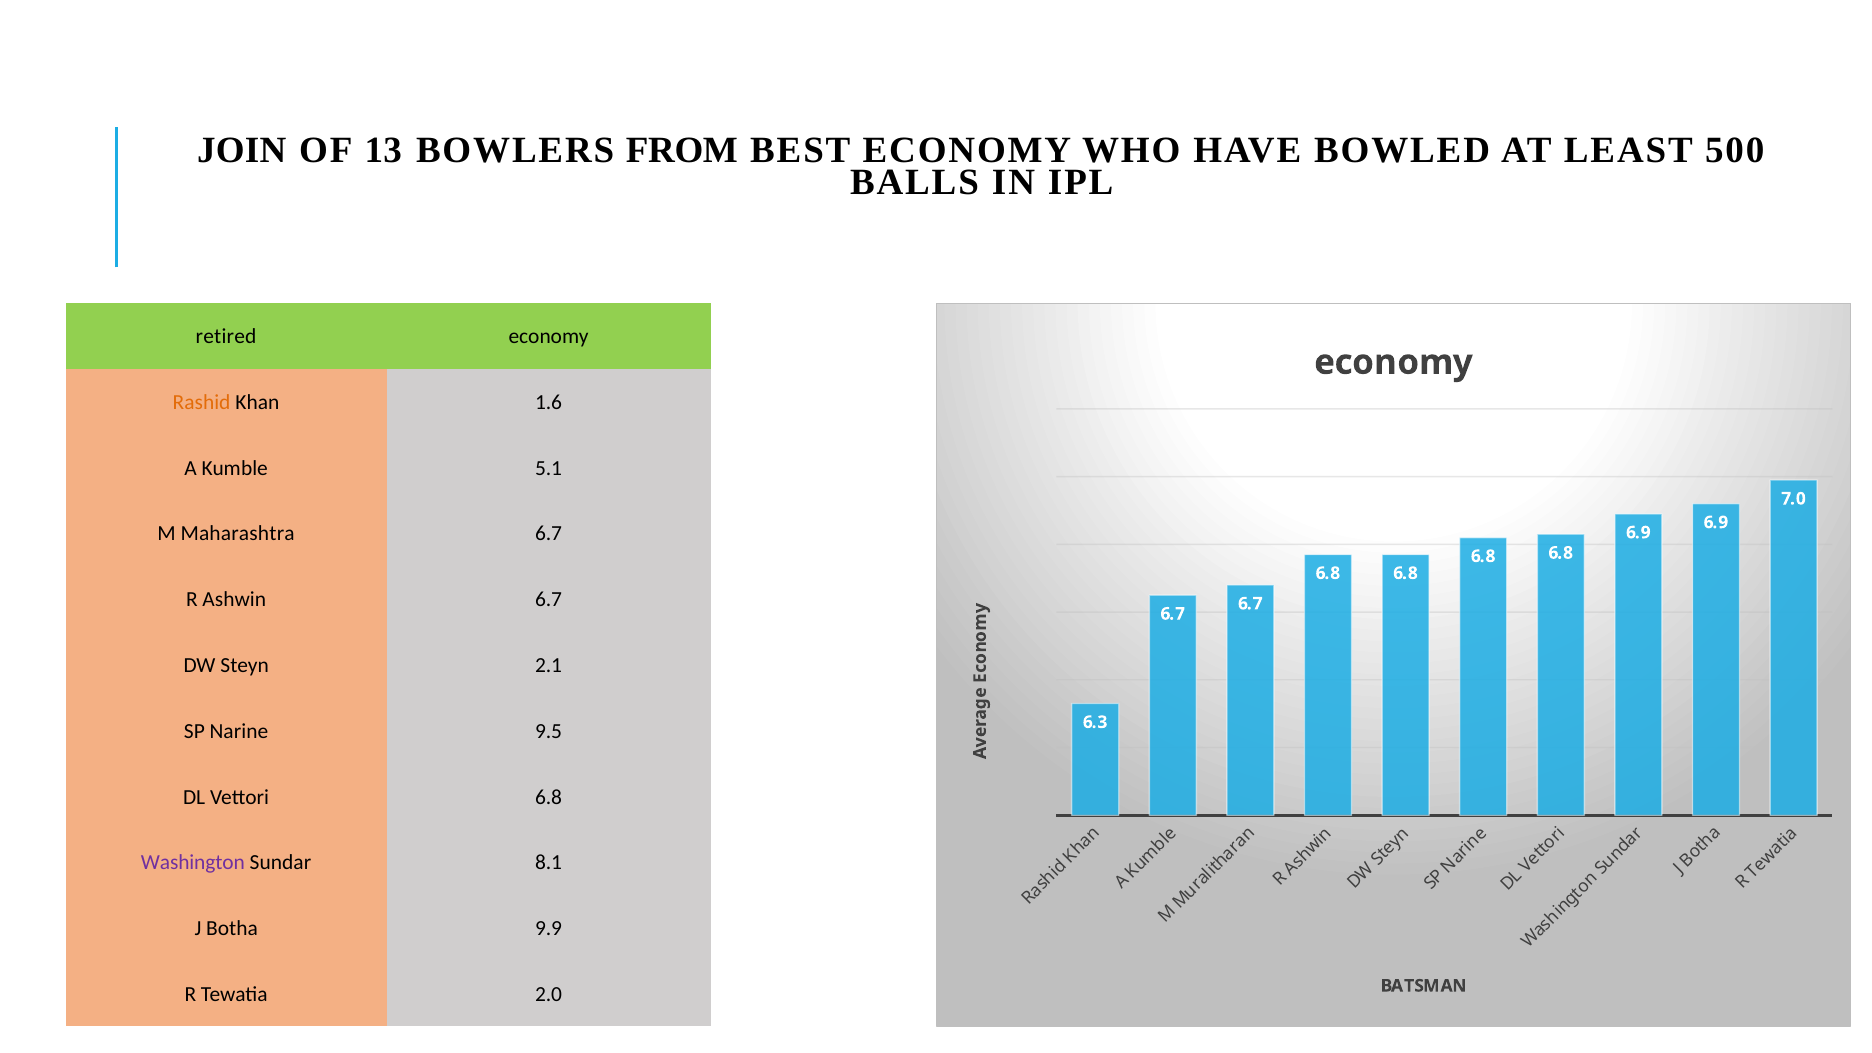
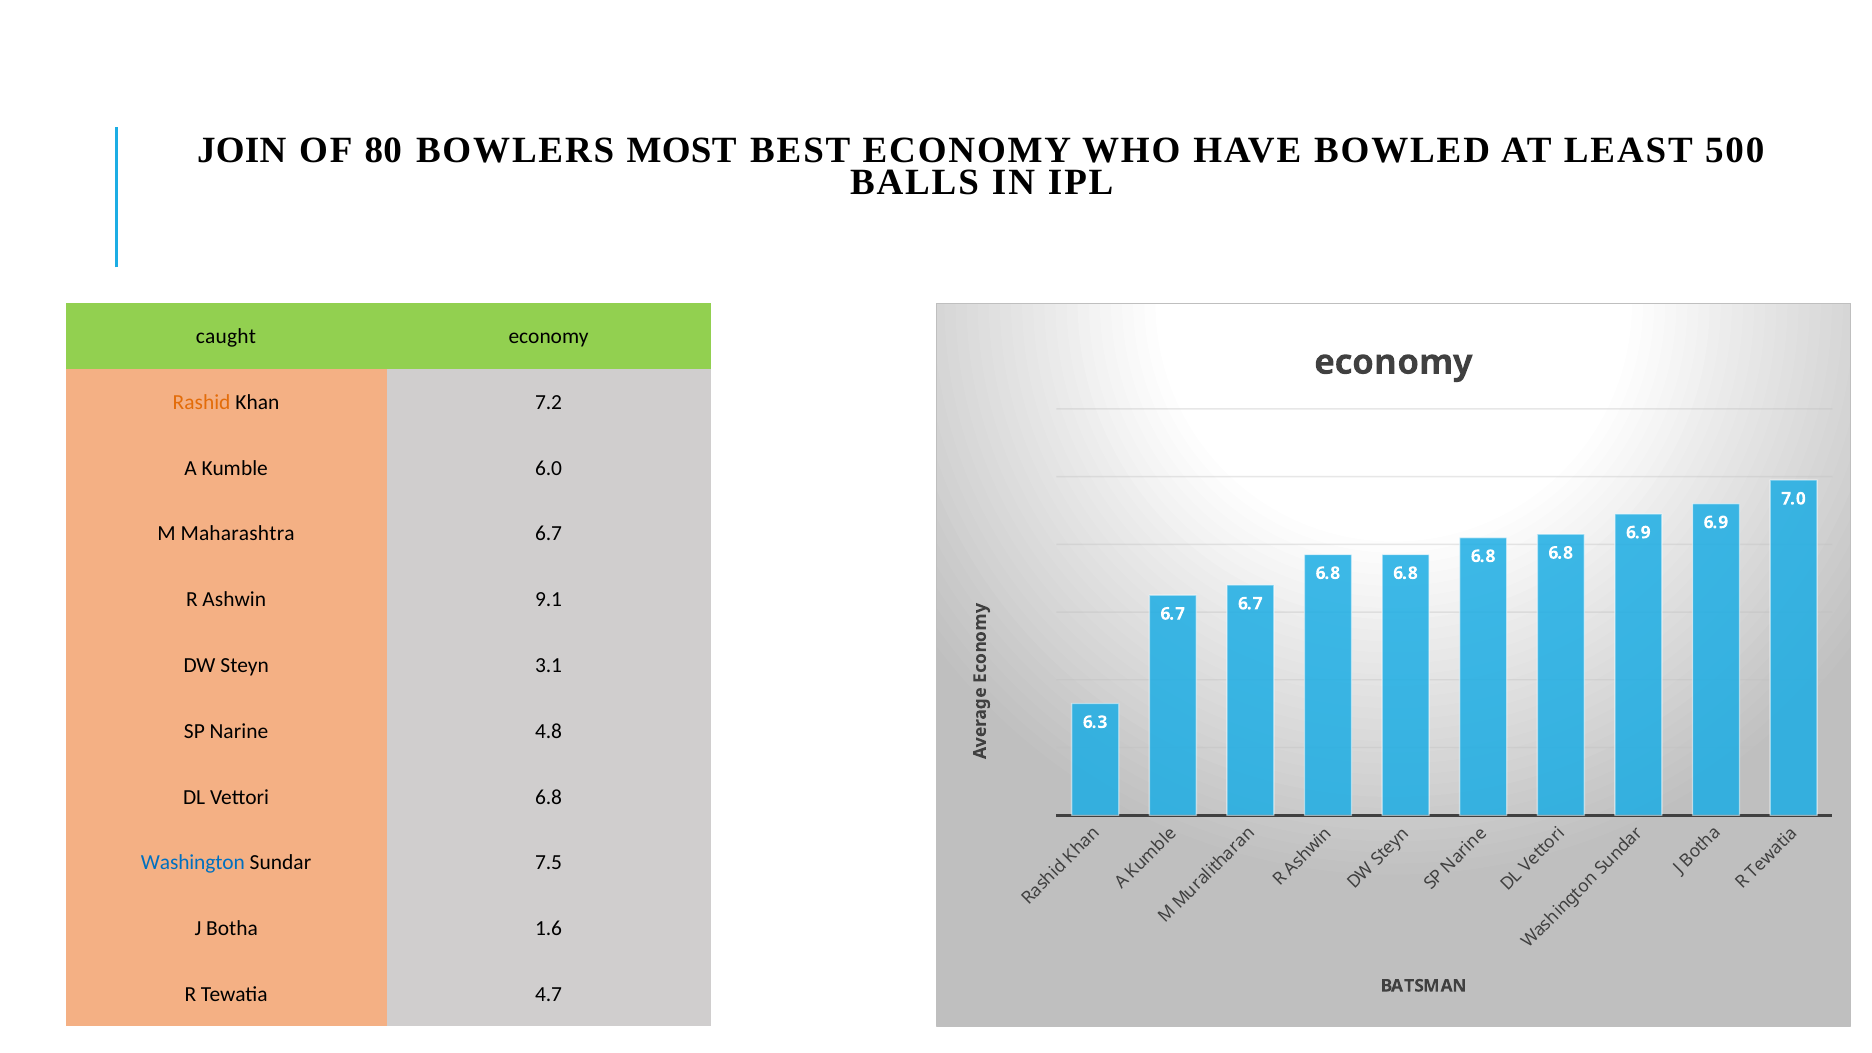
13: 13 -> 80 (383, 150)
FROM: FROM -> MOST (682, 150)
retired: retired -> caught (226, 337)
1.6: 1.6 -> 7.2 (549, 402)
5.1: 5.1 -> 6.0 (549, 468)
Ashwin 6.7: 6.7 -> 9.1 (549, 600)
2.1: 2.1 -> 3.1 (549, 665)
9.5: 9.5 -> 4.8 (549, 731)
Washington colour: purple -> blue (193, 863)
8.1: 8.1 -> 7.5 (549, 863)
9.9: 9.9 -> 1.6 (549, 929)
2.0: 2.0 -> 4.7 (549, 994)
